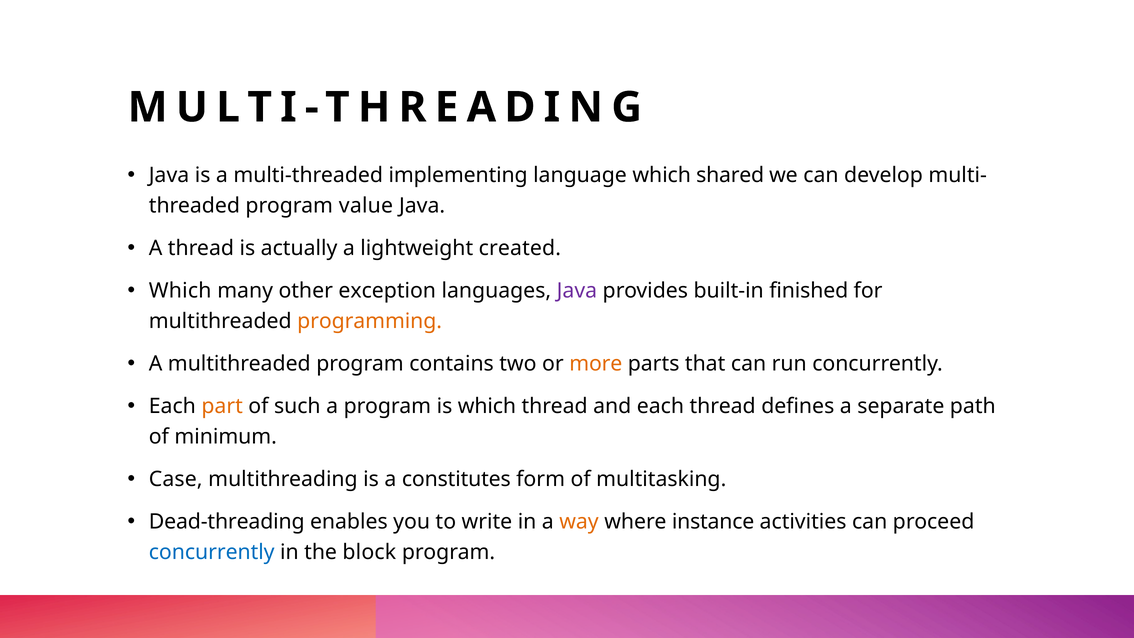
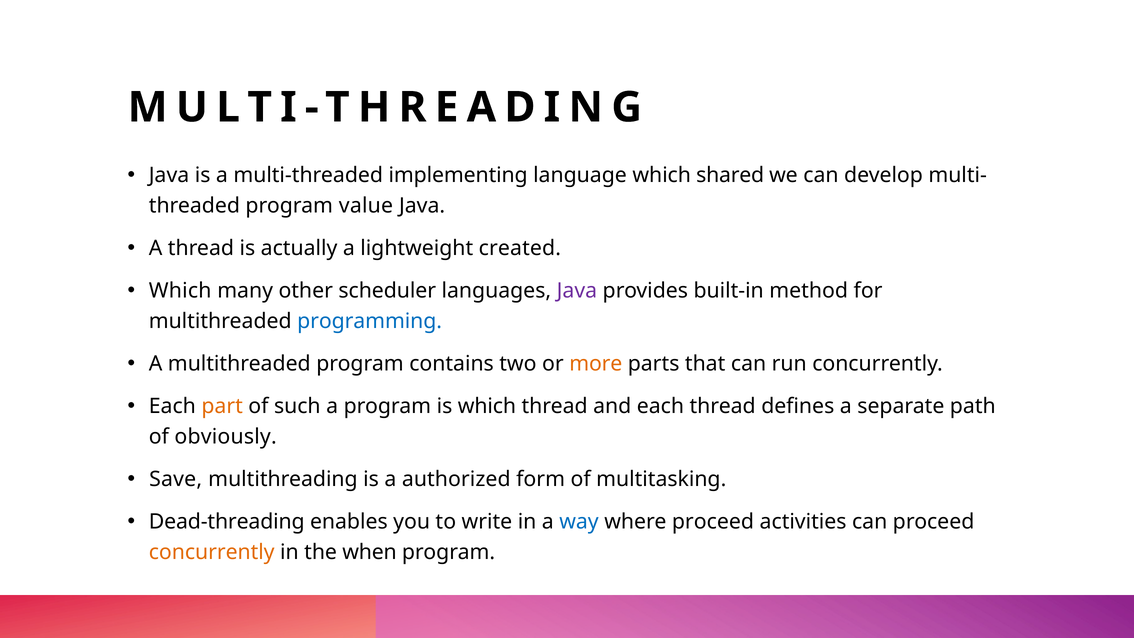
exception: exception -> scheduler (387, 291)
finished: finished -> method (809, 291)
programming colour: orange -> blue (370, 321)
minimum: minimum -> obviously (226, 437)
Case: Case -> Save (176, 479)
constitutes: constitutes -> authorized (456, 479)
way colour: orange -> blue (579, 522)
where instance: instance -> proceed (713, 522)
concurrently colour: blue -> orange (212, 552)
block: block -> when (370, 552)
